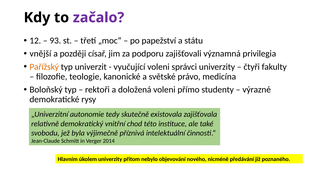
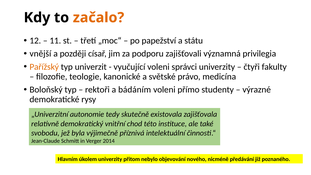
začalo colour: purple -> orange (99, 18)
93: 93 -> 11 (55, 41)
doložená: doložená -> bádáním (135, 90)
